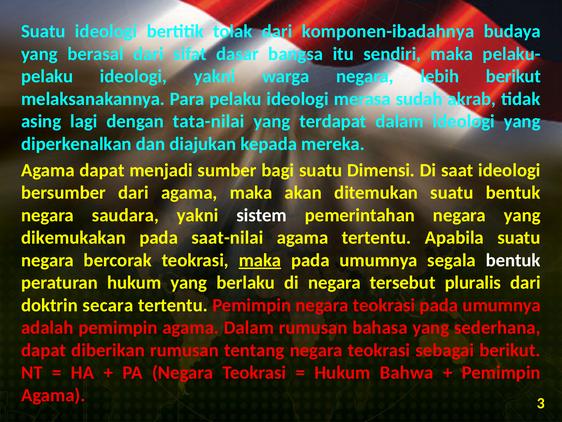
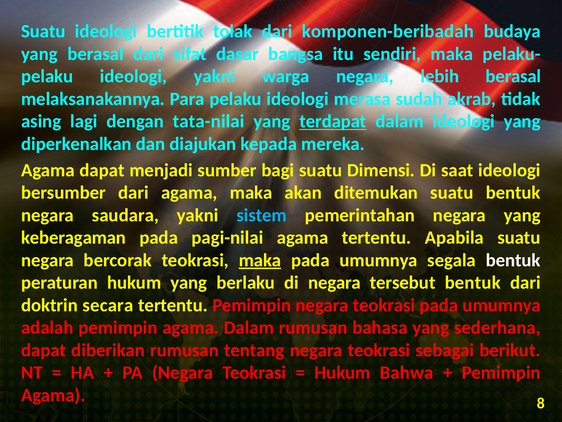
komponen-ibadahnya: komponen-ibadahnya -> komponen-beribadah (388, 31)
lebih berikut: berikut -> berasal (513, 76)
terdapat underline: none -> present (333, 121)
sistem colour: white -> light blue (262, 215)
dikemukakan: dikemukakan -> keberagaman (74, 237)
saat-nilai: saat-nilai -> pagi-nilai (227, 237)
tersebut pluralis: pluralis -> bentuk (473, 282)
3: 3 -> 8 (541, 403)
